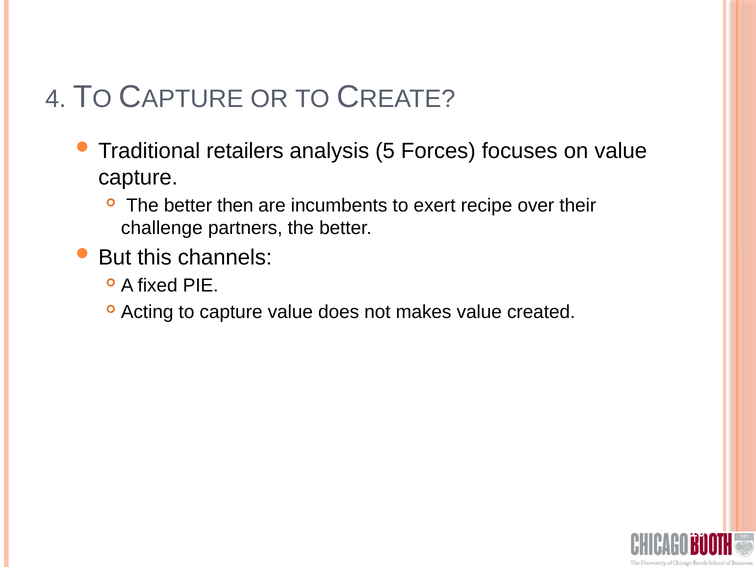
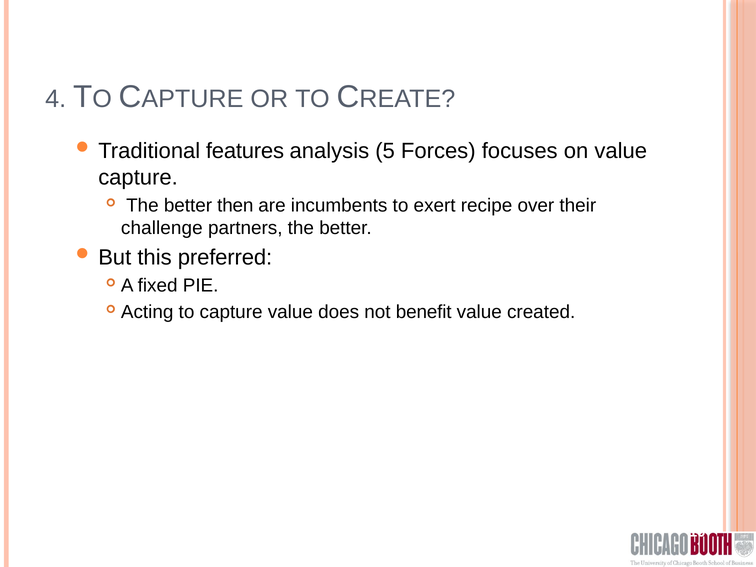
retailers: retailers -> features (245, 151)
channels: channels -> preferred (225, 257)
makes: makes -> benefit (424, 312)
